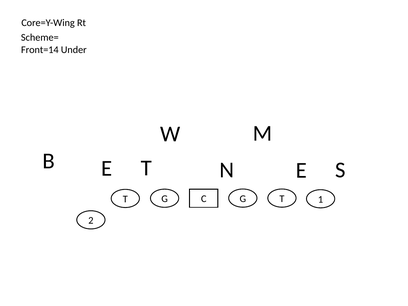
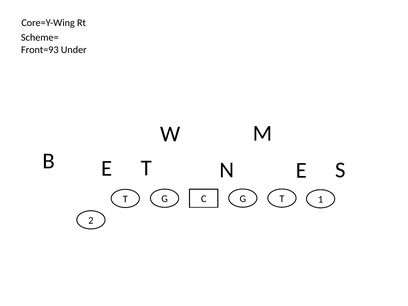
Front=14: Front=14 -> Front=93 (40, 50)
